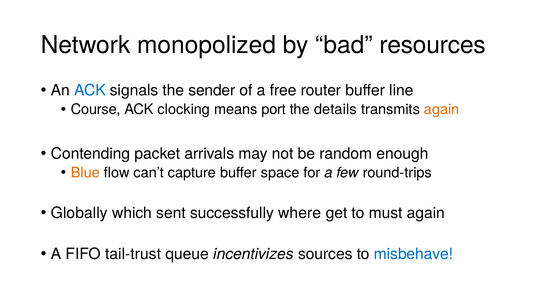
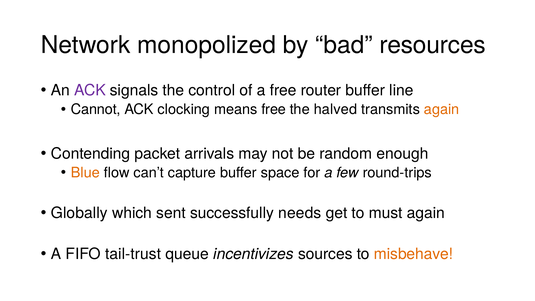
ACK colour: blue -> purple (90, 90)
sender: sender -> control (212, 90)
Course: Course -> Cannot (96, 109)
means port: port -> free (274, 109)
details: details -> halved (335, 109)
where: where -> needs (300, 213)
misbehave colour: blue -> orange (414, 254)
